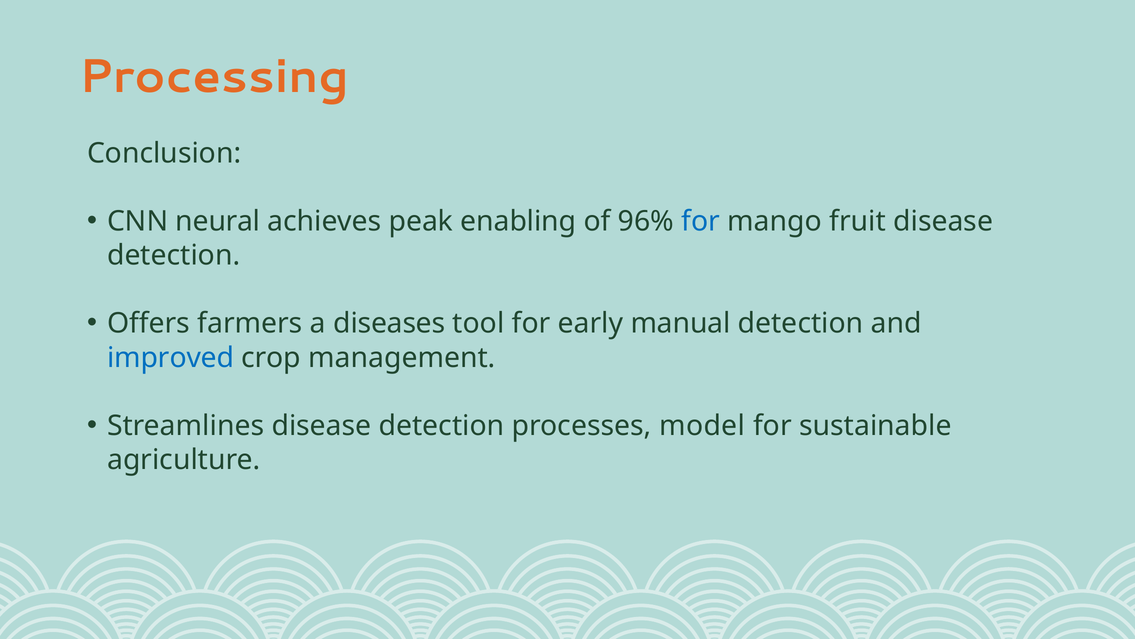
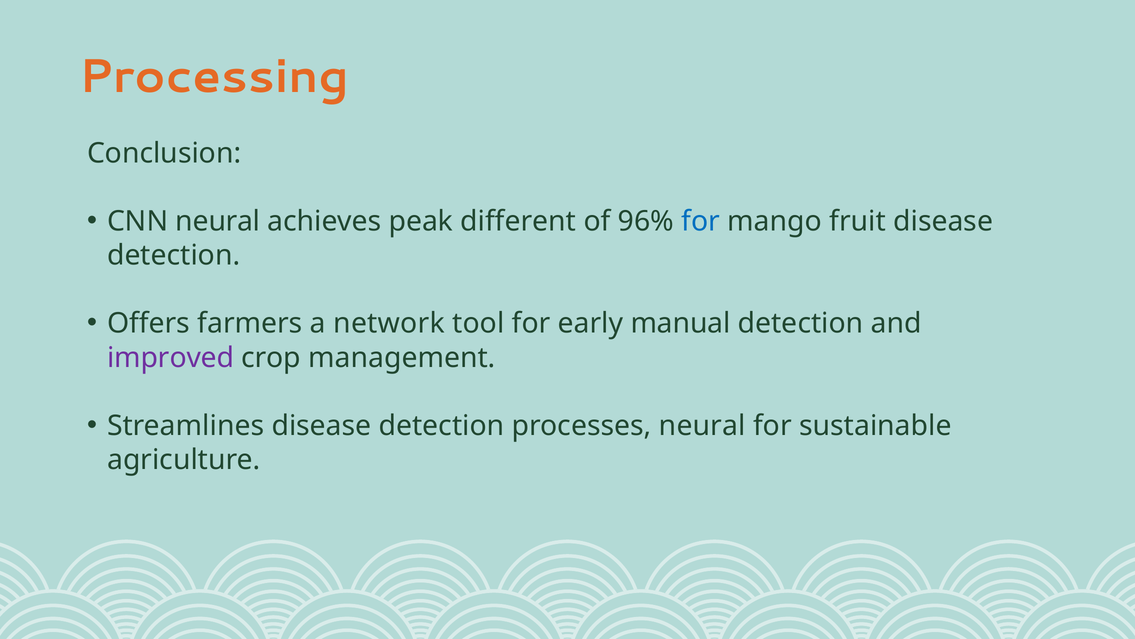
enabling: enabling -> different (518, 221)
diseases: diseases -> network (389, 323)
improved colour: blue -> purple (171, 357)
processes model: model -> neural (702, 425)
